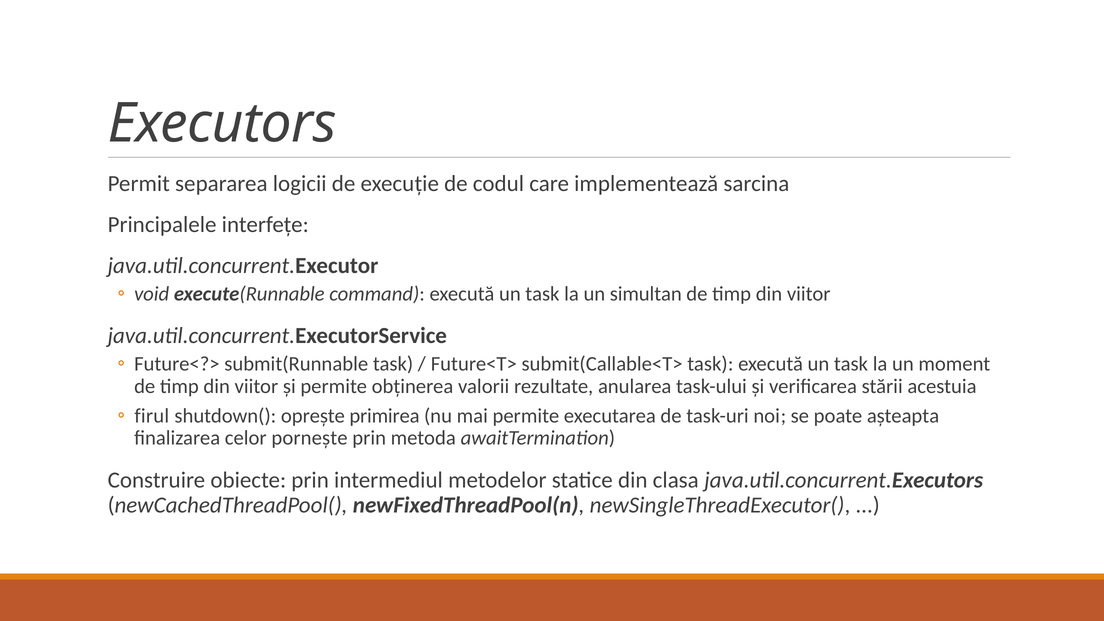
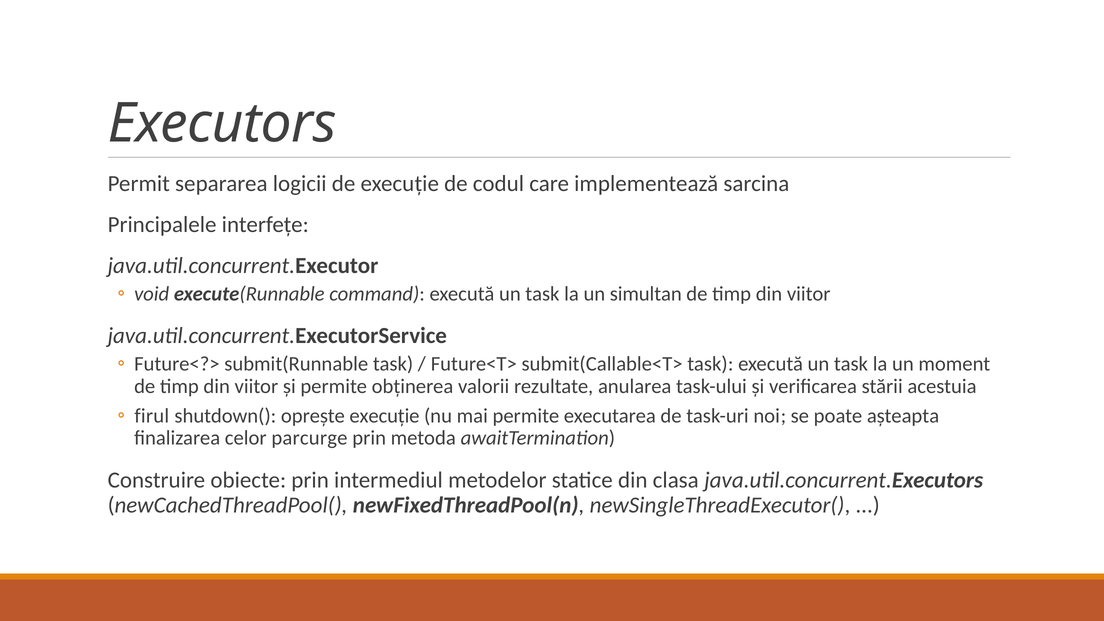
oprește primirea: primirea -> execuție (384, 416)
pornește: pornește -> parcurge (309, 438)
